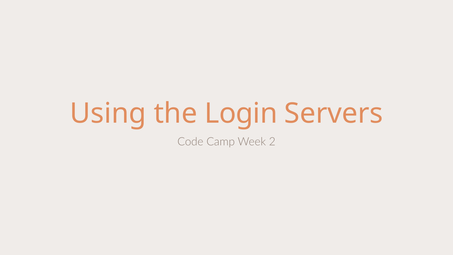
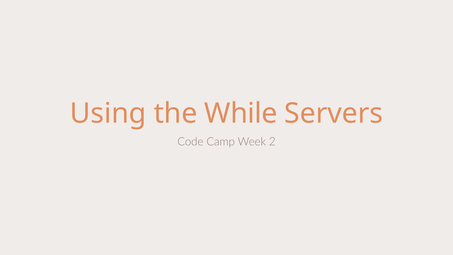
Login: Login -> While (241, 113)
